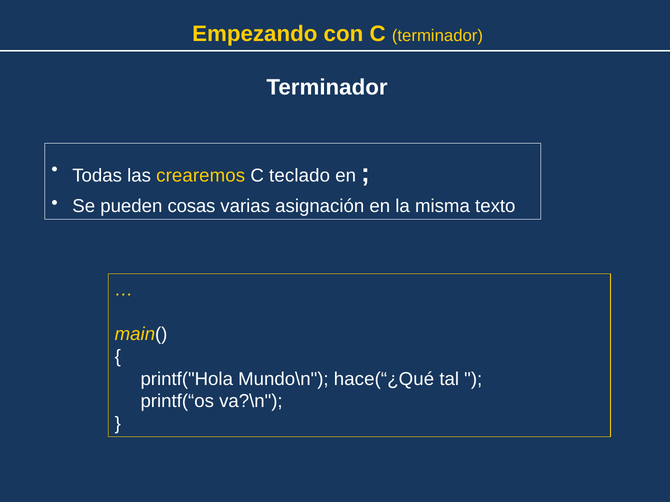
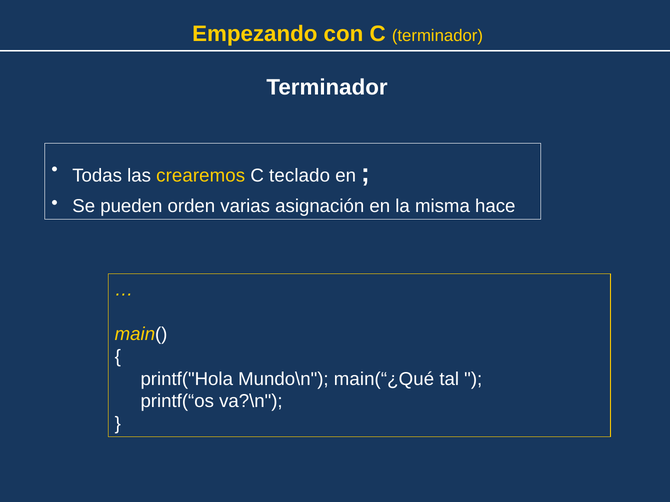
cosas: cosas -> orden (191, 206)
texto: texto -> hace (495, 206)
hace(“¿Qué: hace(“¿Qué -> main(“¿Qué (384, 379)
